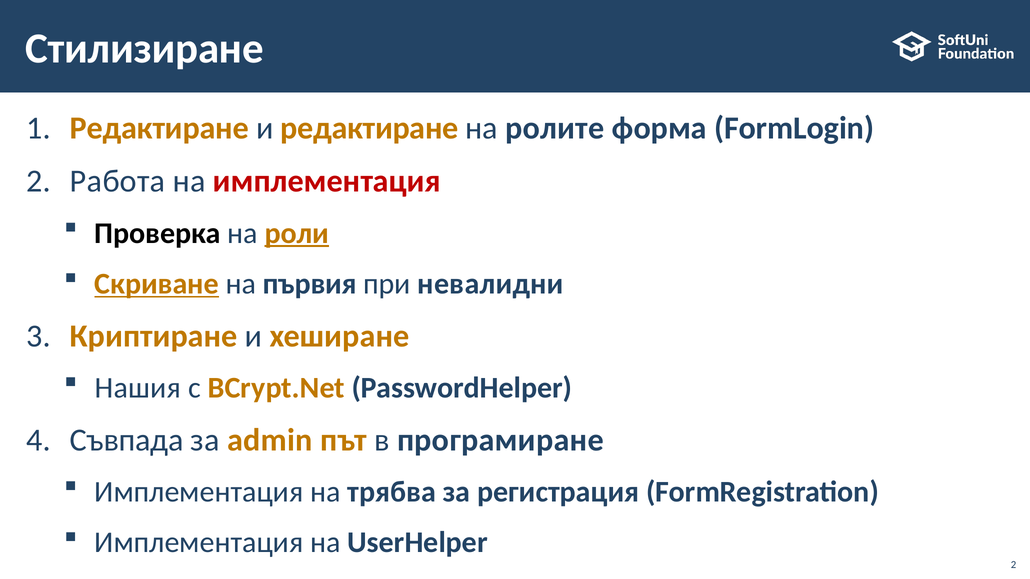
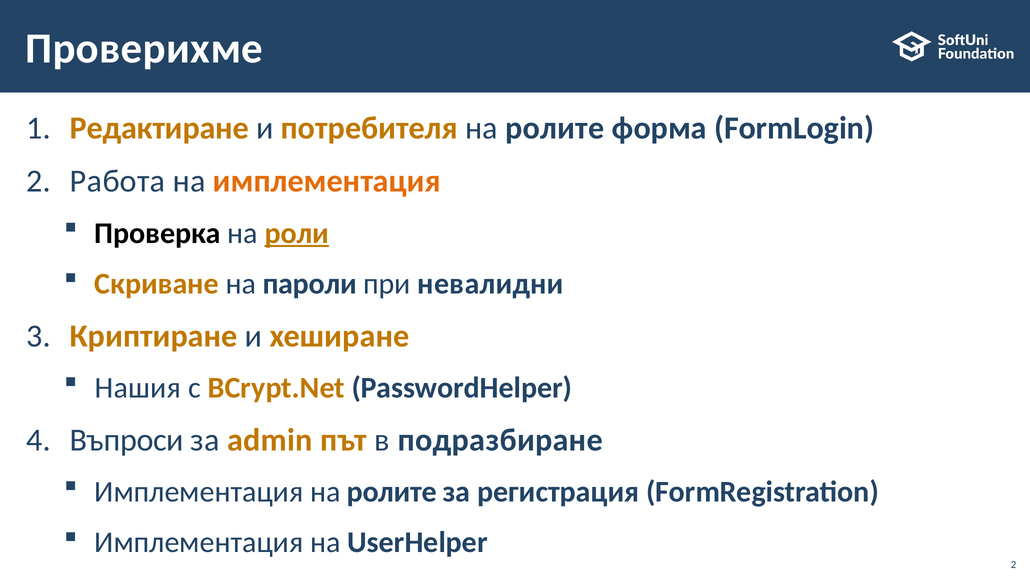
Стилизиране: Стилизиране -> Проверихме (144, 49)
и редактиране: редактиране -> потребителя (369, 128)
имплементация colour: red -> orange (327, 181)
Скриване underline: present -> none (157, 284)
първия: първия -> пароли (310, 284)
Съвпада: Съвпада -> Въпроси (127, 440)
програмиране: програмиране -> подразбиране (500, 440)
Имплементация на трябва: трябва -> ролите (392, 492)
